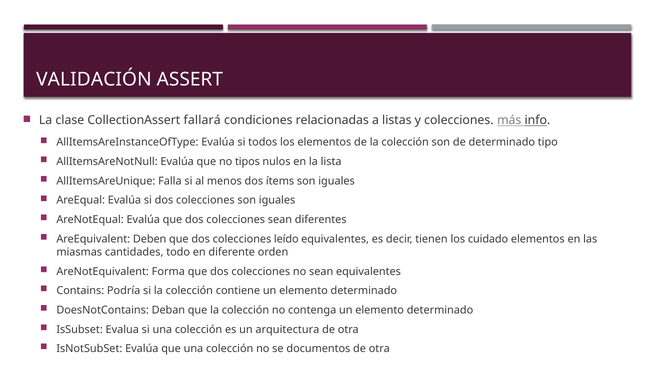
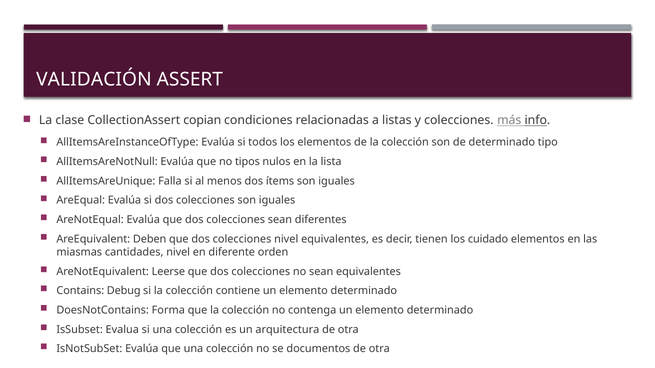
fallará: fallará -> copian (202, 120)
colecciones leído: leído -> nivel (286, 239)
cantidades todo: todo -> nivel (178, 252)
Forma: Forma -> Leerse (168, 272)
Podría: Podría -> Debug (124, 291)
Deban: Deban -> Forma (168, 311)
